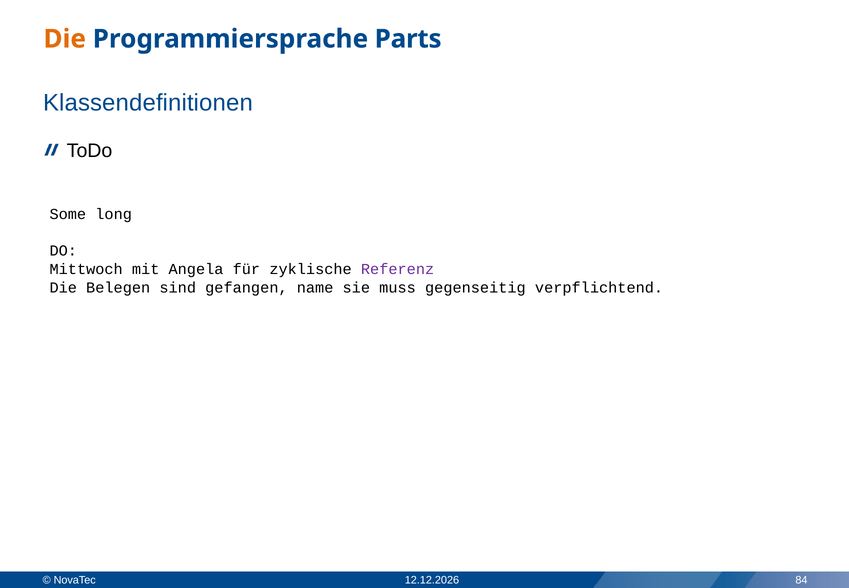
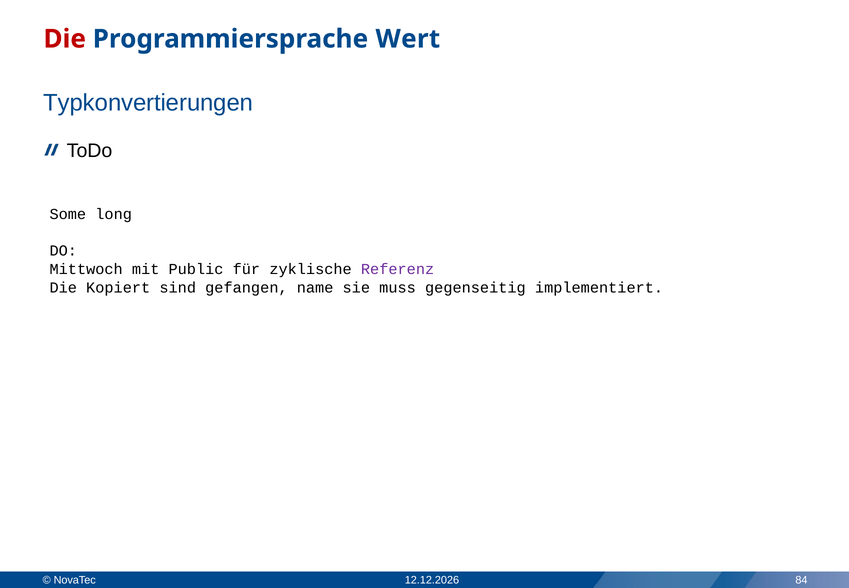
Die colour: orange -> red (65, 39)
Parts: Parts -> Wert (408, 39)
Klassendefinitionen: Klassendefinitionen -> Typkonvertierungen (148, 103)
Angela: Angela -> Public (196, 269)
Belegen: Belegen -> Kopiert (118, 287)
verpflichtend: verpflichtend -> implementiert (599, 287)
